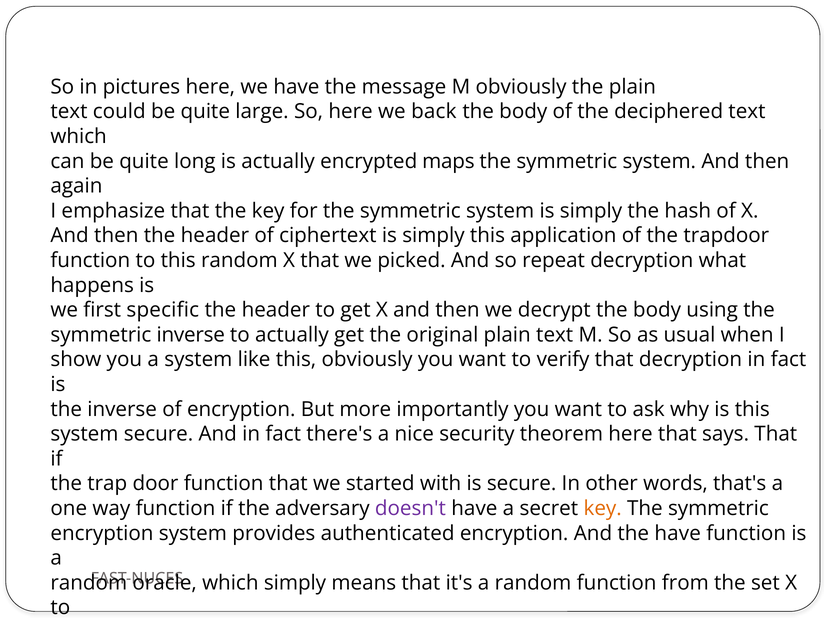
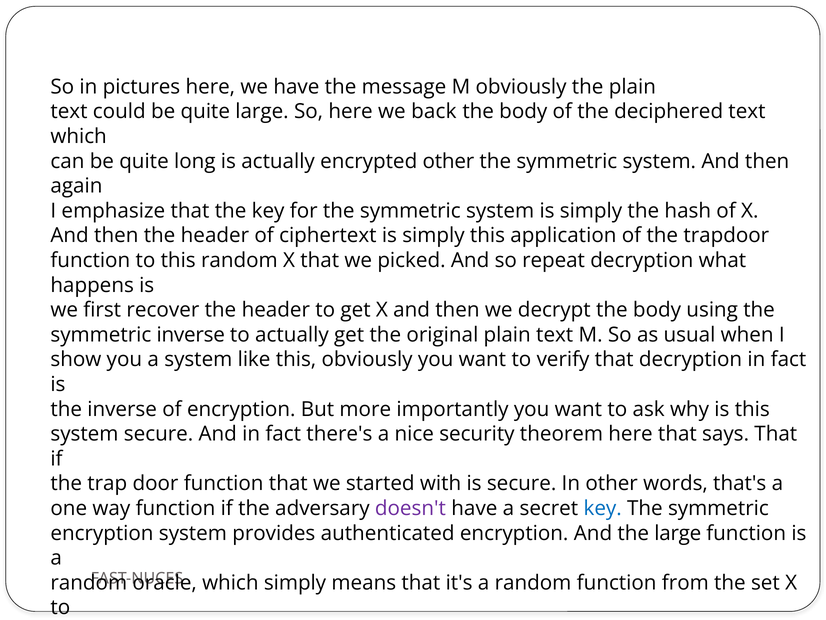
encrypted maps: maps -> other (448, 161)
specific: specific -> recover (163, 310)
key colour: orange -> blue (603, 508)
the have: have -> large (678, 533)
